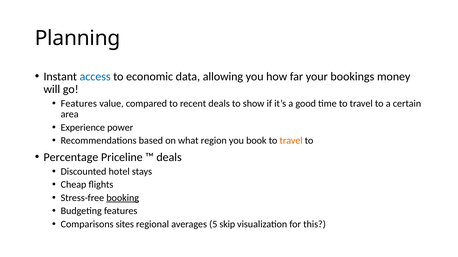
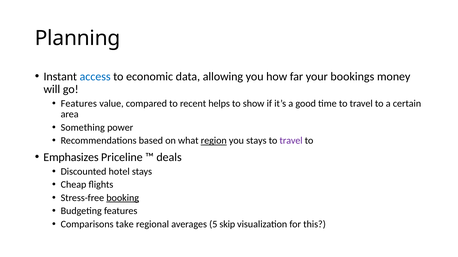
recent deals: deals -> helps (219, 104)
Experience: Experience -> Something (83, 128)
region underline: none -> present (214, 141)
you book: book -> stays (256, 141)
travel colour: orange -> purple (291, 141)
Percentage: Percentage -> Emphasizes (71, 158)
sites: sites -> take (125, 225)
